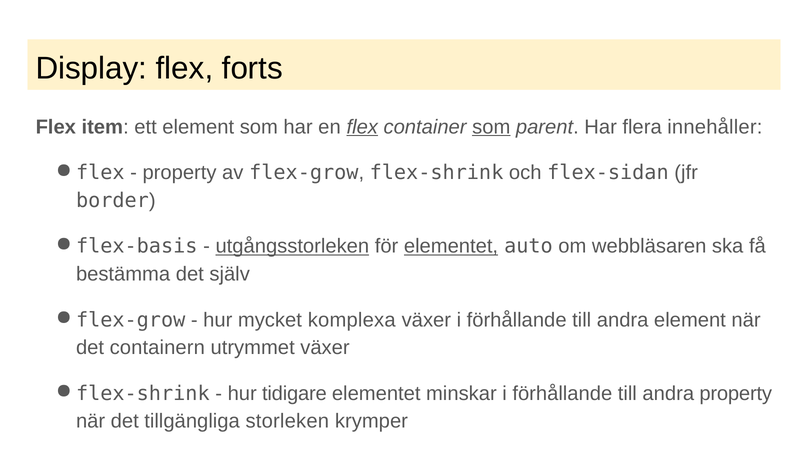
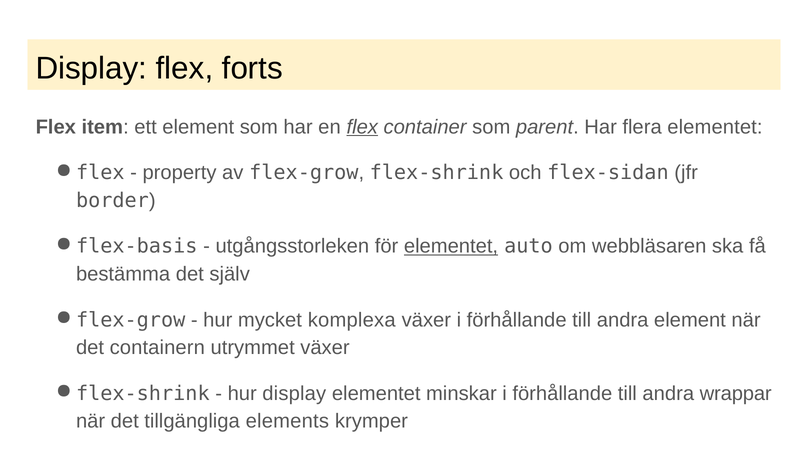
som underline: present -> none (491, 127)
flera innehåller: innehåller -> elementet (715, 127)
utgångsstorleken underline: present -> none (292, 247)
hur tidigare: tidigare -> display (294, 394)
andra property: property -> wrappar (736, 394)
storleken: storleken -> elements (287, 422)
